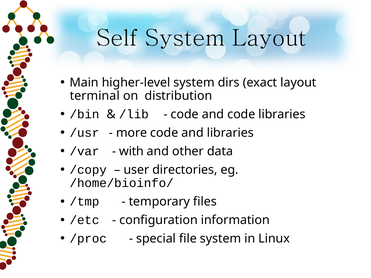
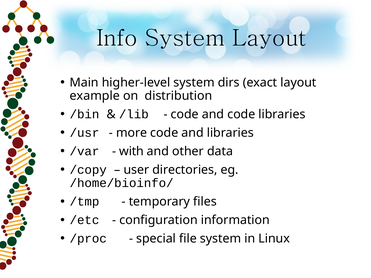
Self: Self -> Info (117, 38)
terminal: terminal -> example (95, 96)
